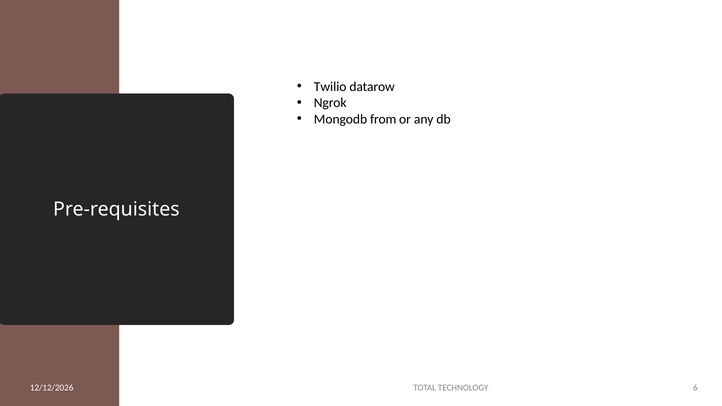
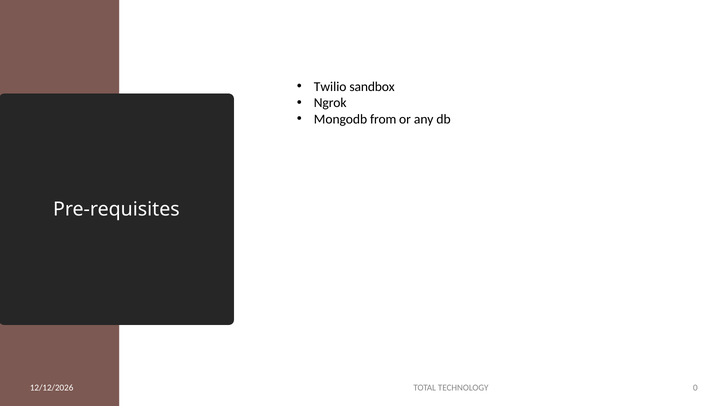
datarow: datarow -> sandbox (372, 87)
6: 6 -> 0 (695, 388)
